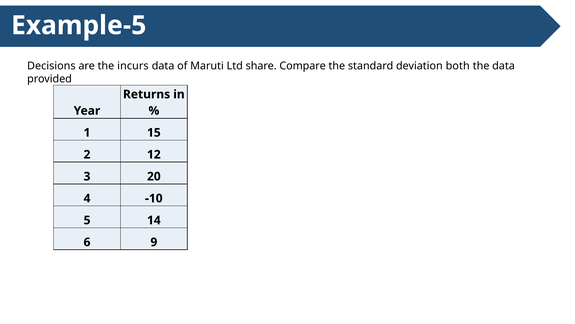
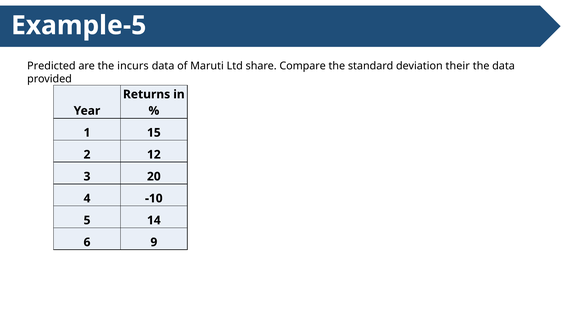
Decisions: Decisions -> Predicted (51, 66)
both: both -> their (458, 66)
